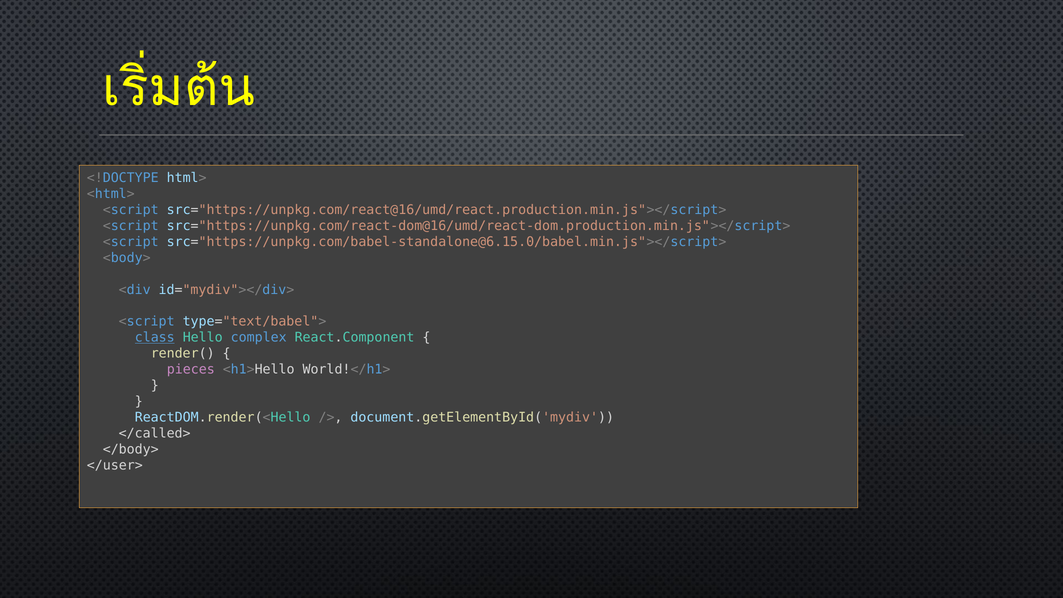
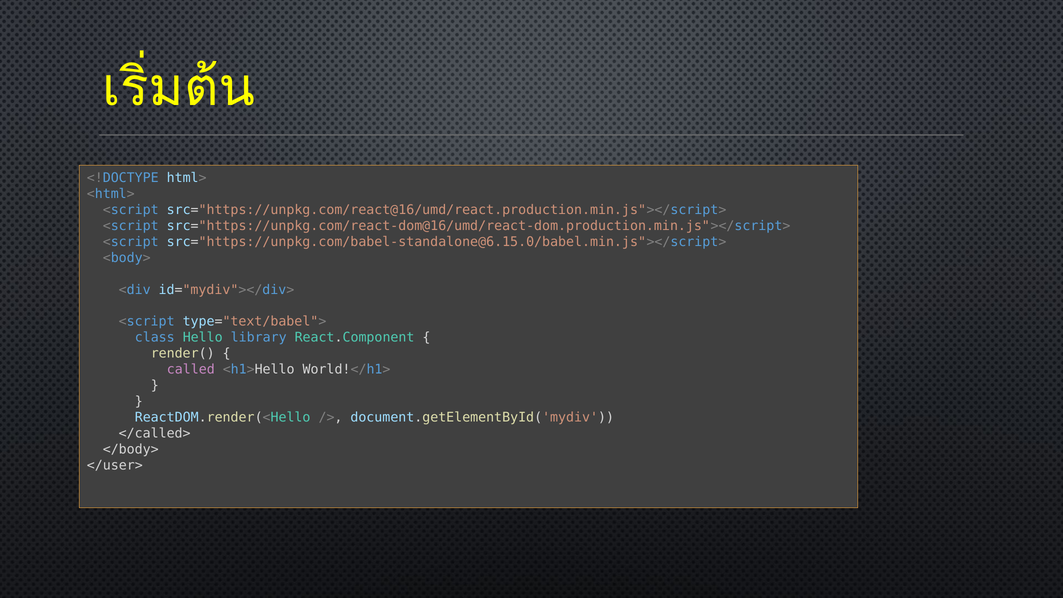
class underline: present -> none (155, 338)
complex: complex -> library (259, 338)
pieces: pieces -> called (191, 369)
